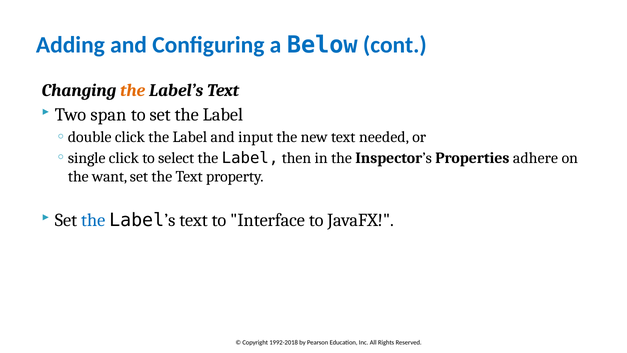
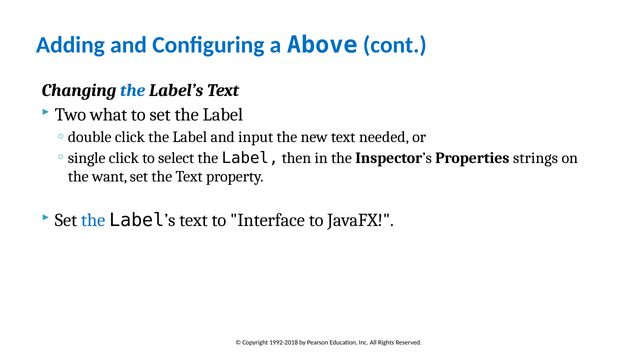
Below: Below -> Above (322, 45)
the colour: orange -> blue (133, 90)
span: span -> what (109, 115)
adhere: adhere -> strings (536, 158)
